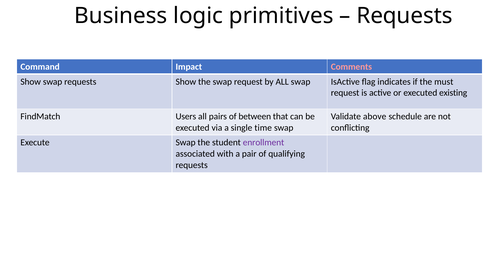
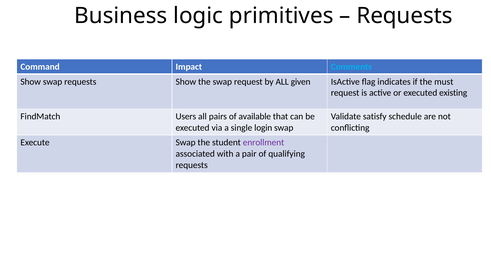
Comments colour: pink -> light blue (351, 67)
ALL swap: swap -> given (301, 82)
between: between -> available (255, 117)
above: above -> satisfy (375, 117)
time: time -> login (263, 128)
